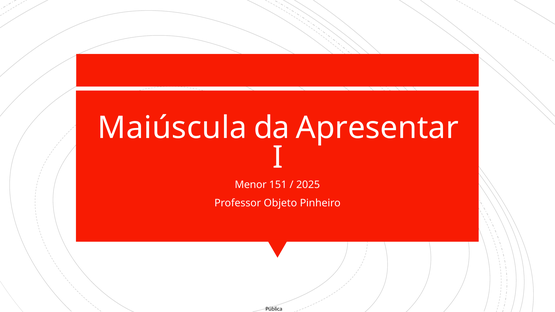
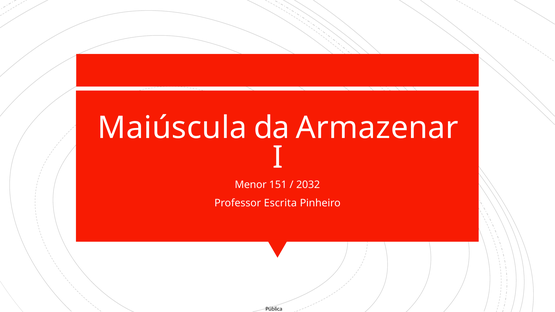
Apresentar: Apresentar -> Armazenar (377, 128)
2025: 2025 -> 2032 (308, 185)
Objeto: Objeto -> Escrita (280, 203)
